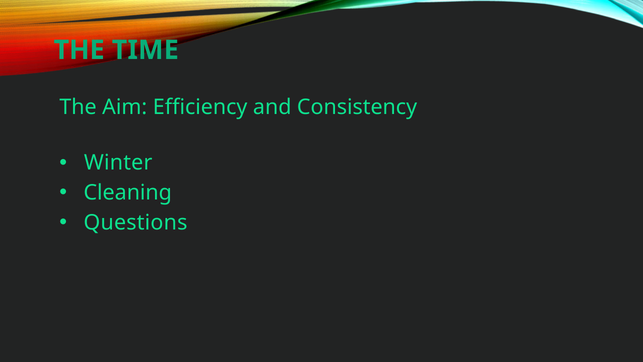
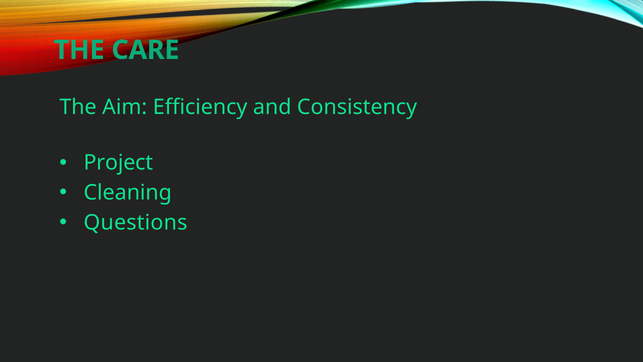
TIME: TIME -> CARE (145, 50)
Winter: Winter -> Project (118, 163)
